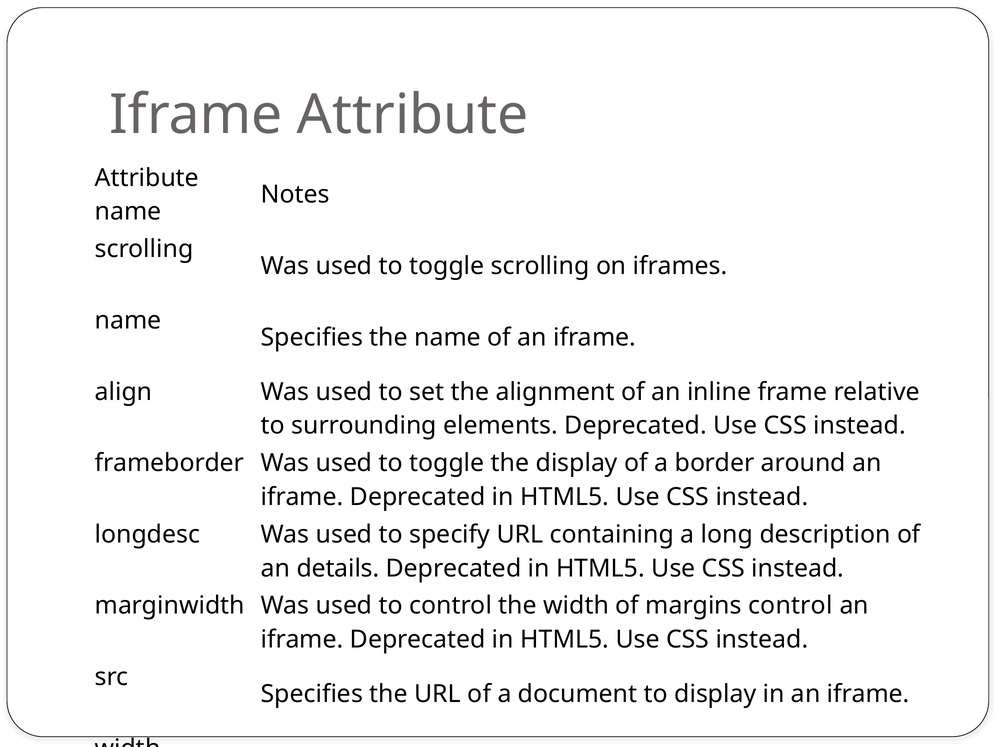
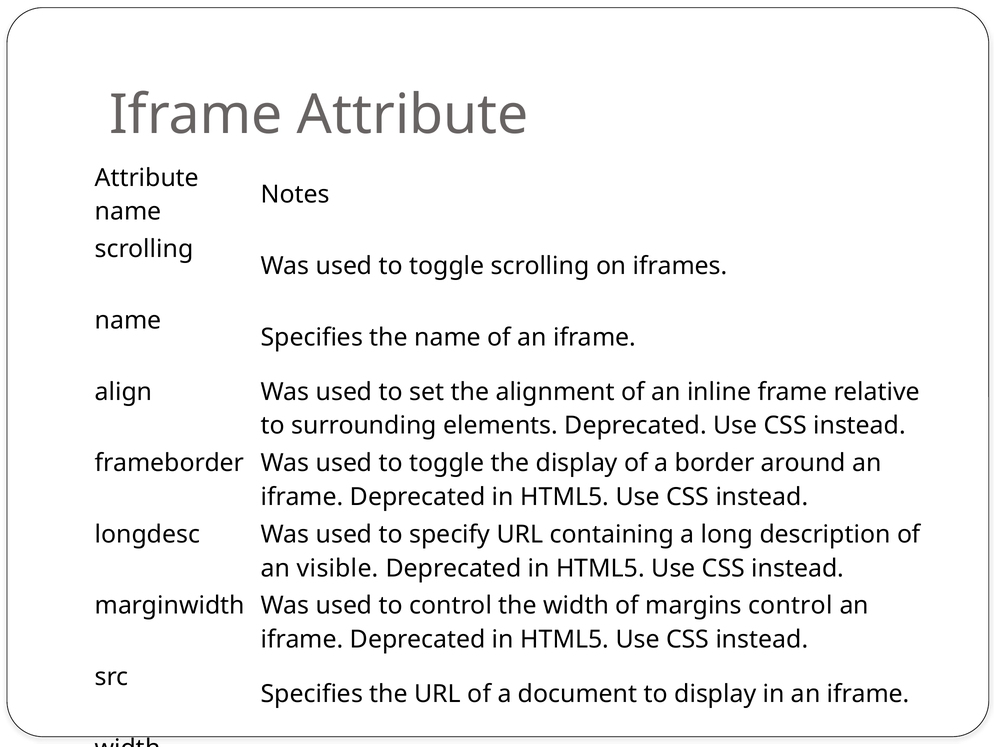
details: details -> visible (338, 568)
